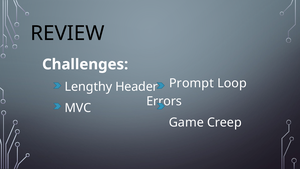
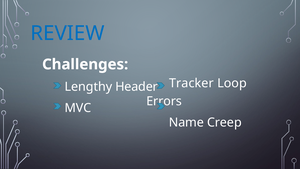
REVIEW colour: black -> blue (67, 33)
Prompt: Prompt -> Tracker (191, 83)
Game: Game -> Name (186, 122)
